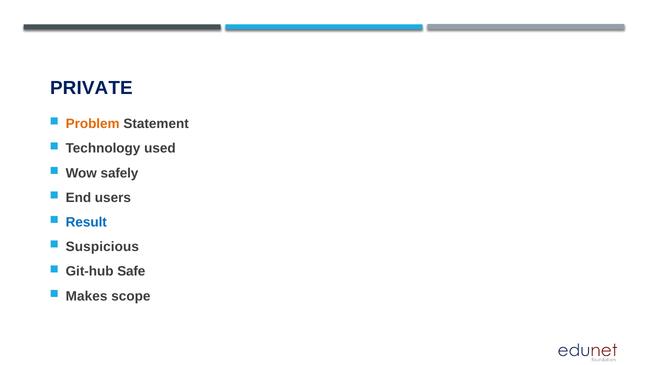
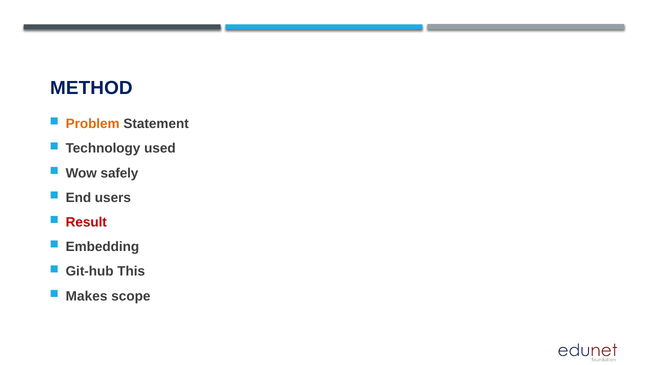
PRIVATE: PRIVATE -> METHOD (91, 88)
Result colour: blue -> red (86, 222)
Suspicious: Suspicious -> Embedding (102, 247)
Safe: Safe -> This (131, 271)
